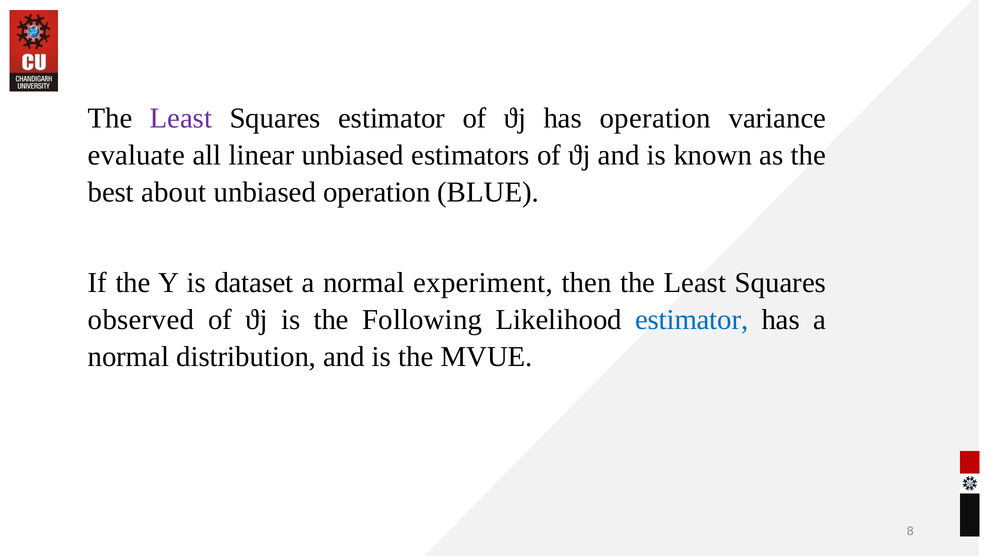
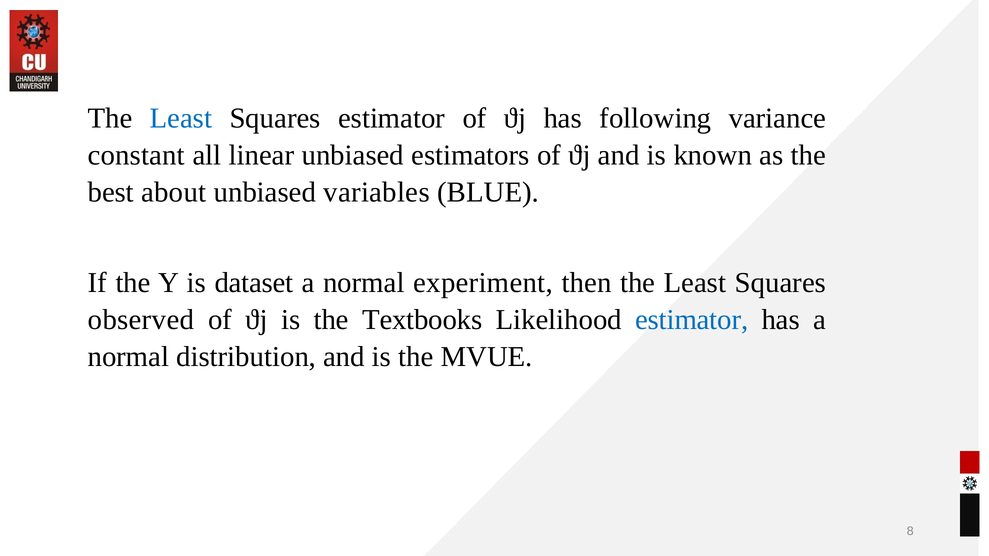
Least colour: purple -> blue (181, 118)
has operation: operation -> following (655, 118)
evaluate: evaluate -> constant (136, 155)
unbiased operation: operation -> variables (377, 192)
Following: Following -> Textbooks (422, 320)
